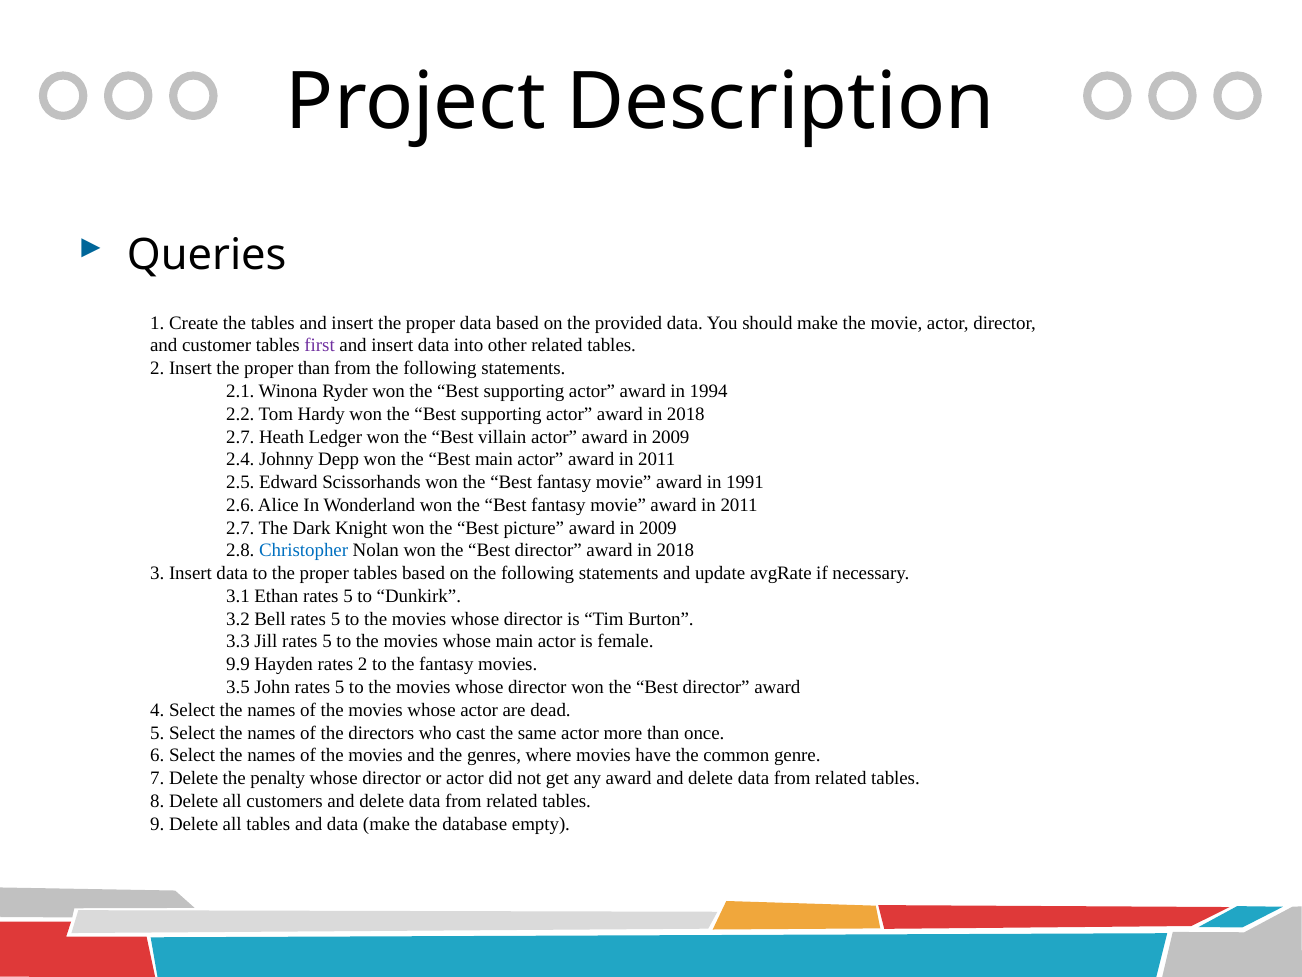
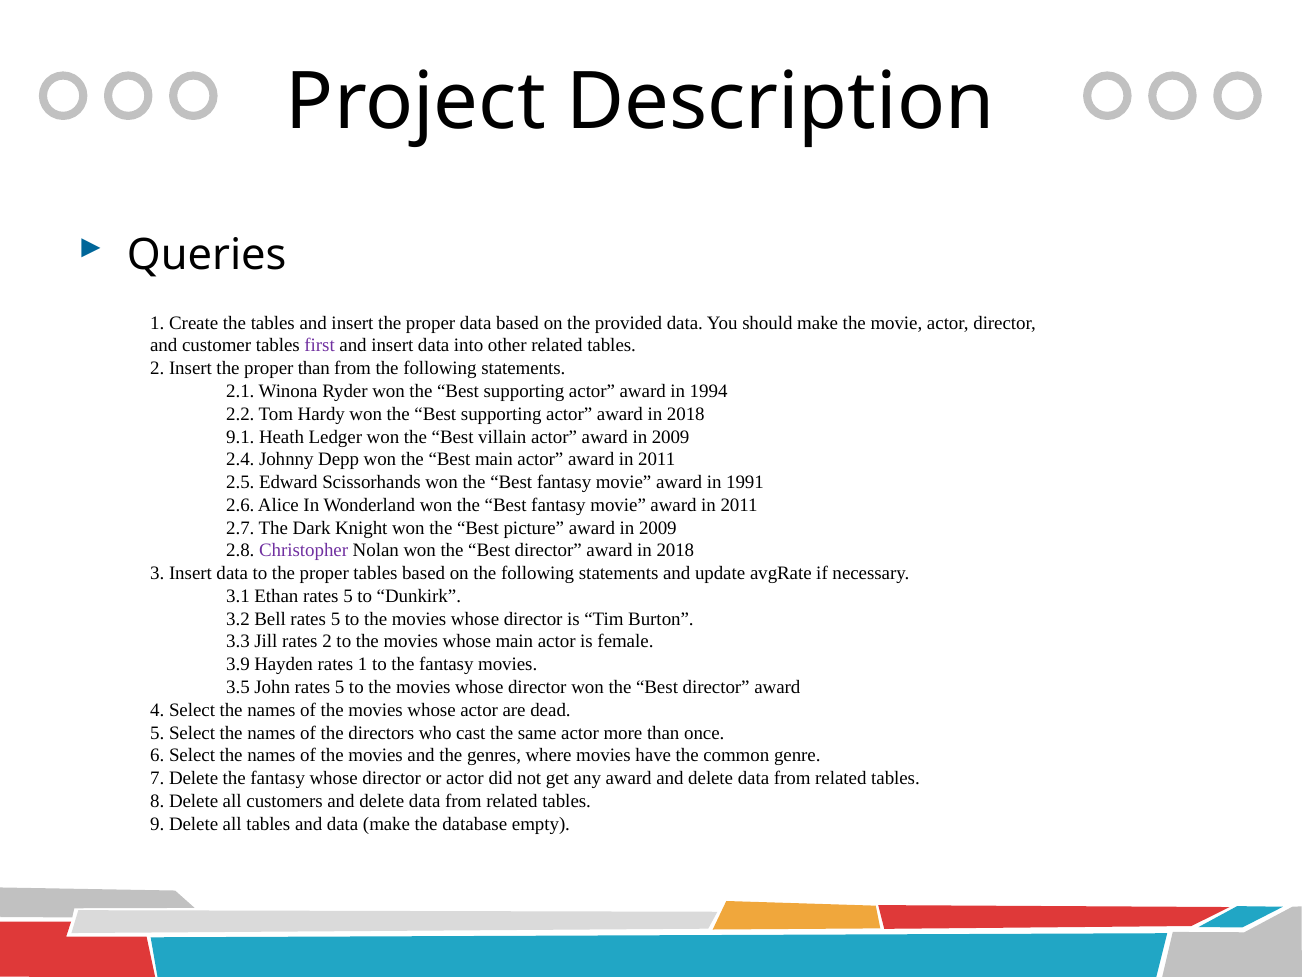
2.7: 2.7 -> 9.1 (240, 437)
Christopher colour: blue -> purple (304, 550)
Jill rates 5: 5 -> 2 (327, 641)
9.9: 9.9 -> 3.9 (238, 664)
rates 2: 2 -> 1 (363, 664)
Delete the penalty: penalty -> fantasy (278, 778)
